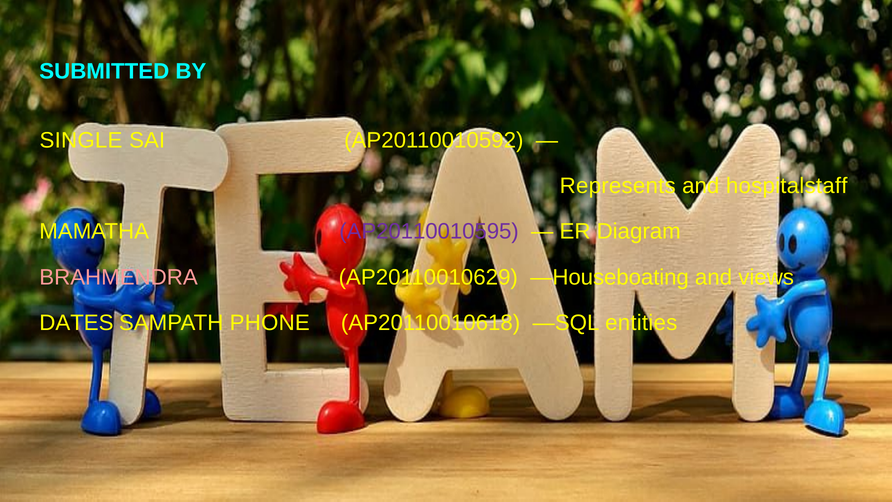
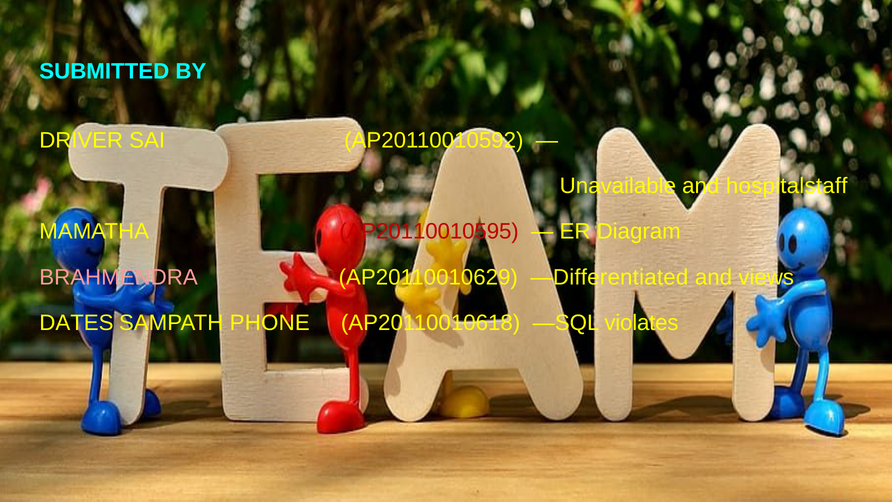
SINGLE: SINGLE -> DRIVER (81, 140)
Represents: Represents -> Unavailable (618, 186)
AP20110010595 colour: purple -> red (429, 232)
—Houseboating: —Houseboating -> —Differentiated (609, 277)
entities: entities -> violates (641, 323)
